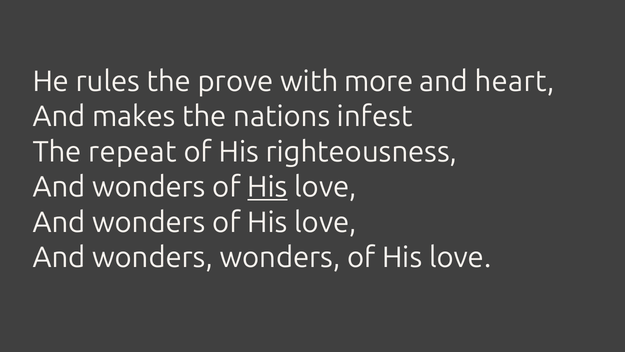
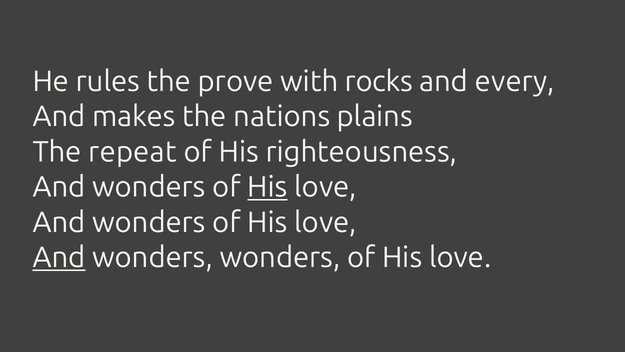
more: more -> rocks (379, 81)
heart: heart -> every (515, 81)
infest: infest -> plains (375, 117)
And underline: none -> present (59, 257)
